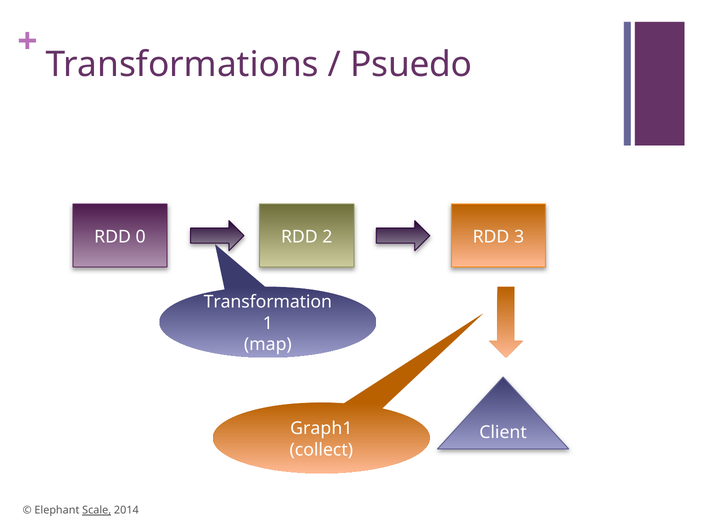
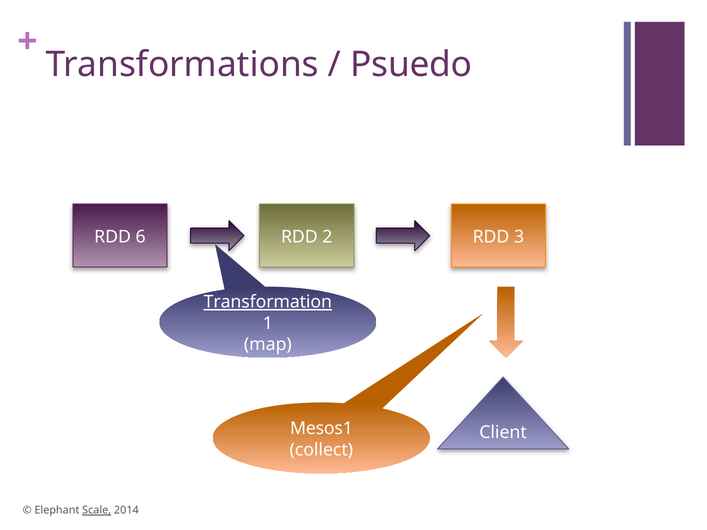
0: 0 -> 6 (141, 237)
Transformation underline: none -> present (268, 302)
Graph1: Graph1 -> Mesos1 (321, 429)
